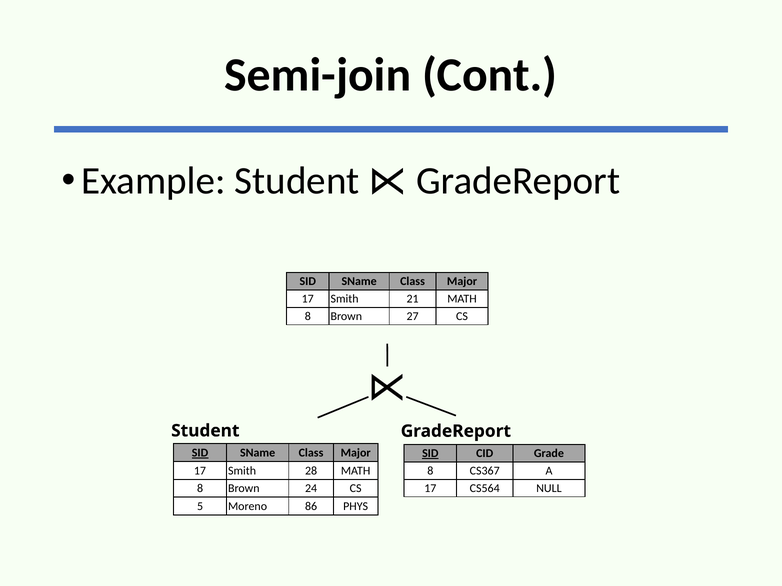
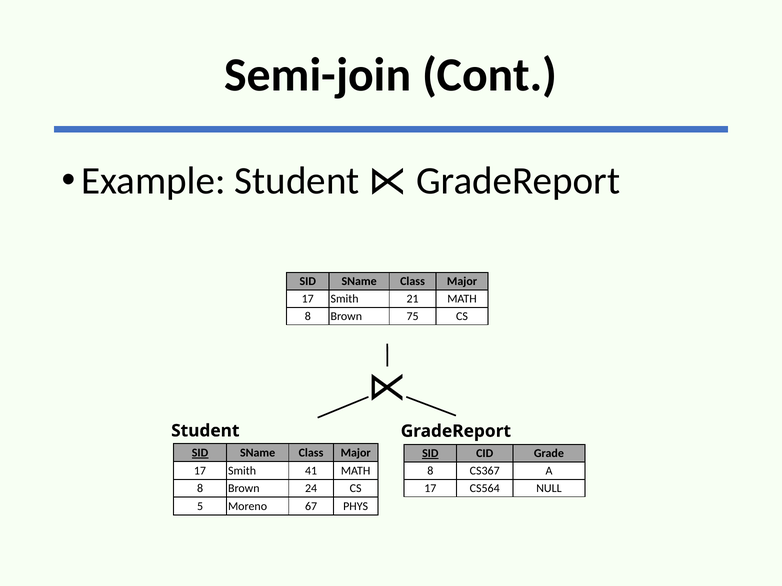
27: 27 -> 75 (413, 317)
28: 28 -> 41 (311, 471)
86: 86 -> 67 (311, 507)
